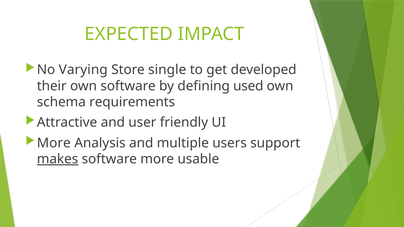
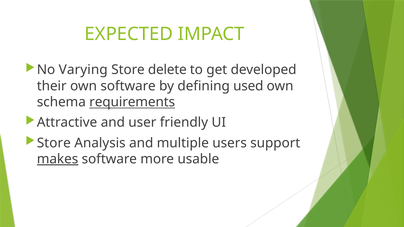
single: single -> delete (167, 70)
requirements underline: none -> present (132, 102)
More: More -> Store (54, 143)
